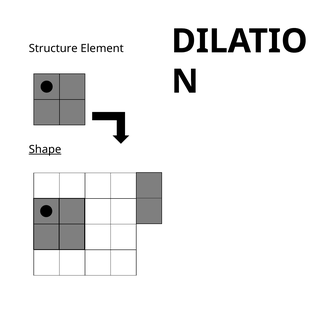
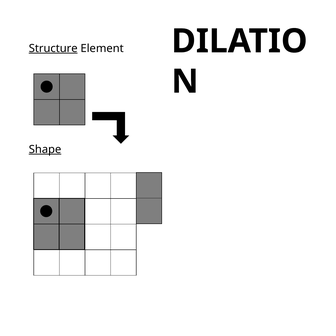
Structure underline: none -> present (53, 48)
